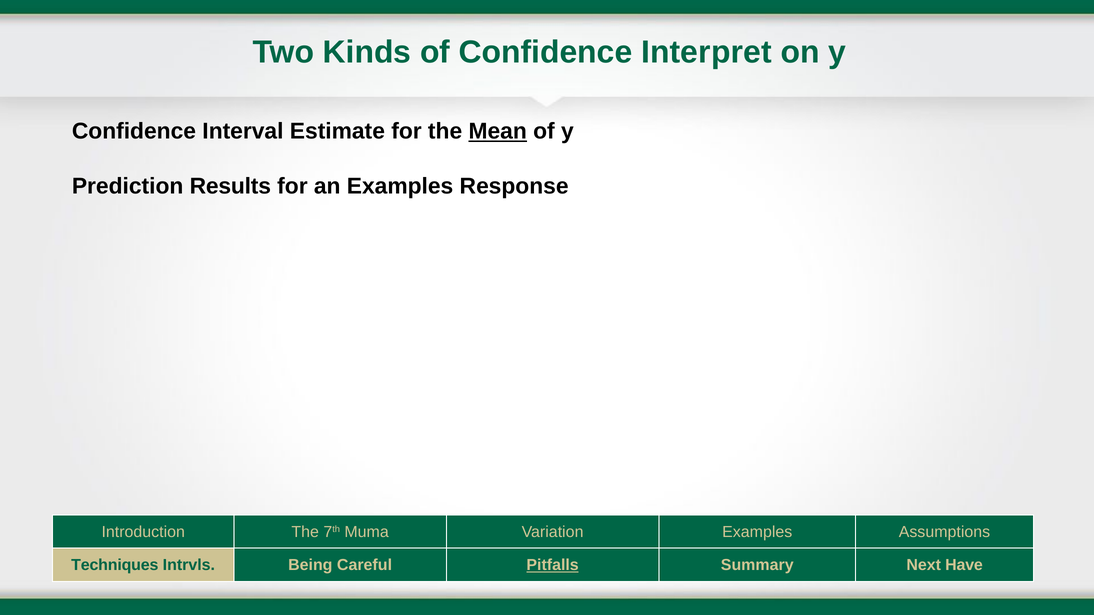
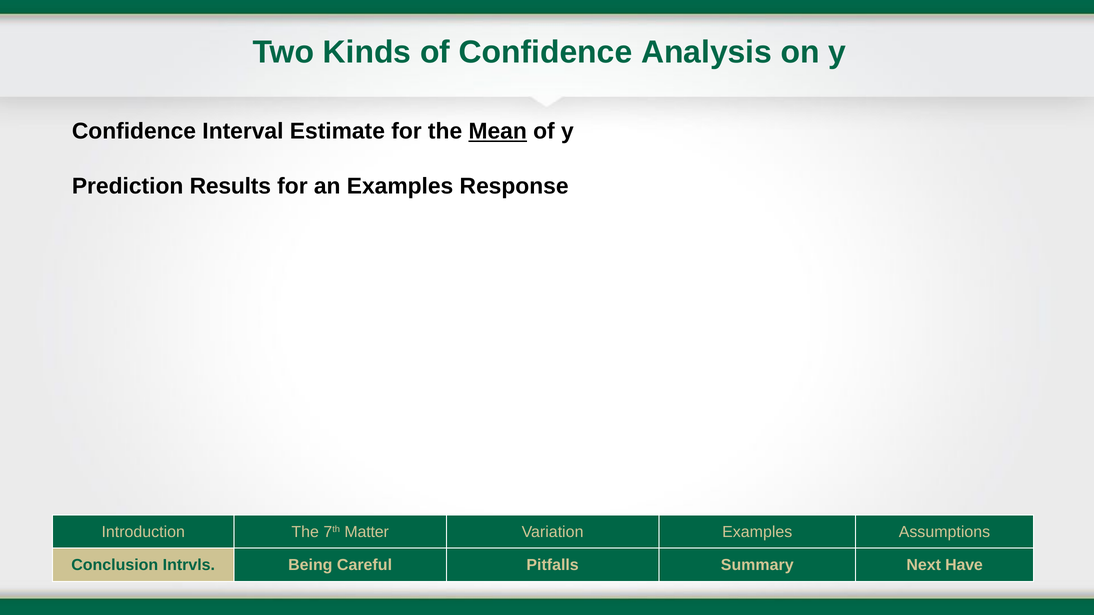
Interpret: Interpret -> Analysis (707, 52)
Muma: Muma -> Matter (367, 532)
Techniques: Techniques -> Conclusion (115, 565)
Pitfalls underline: present -> none (553, 565)
